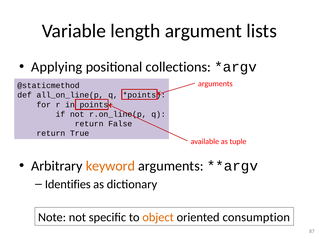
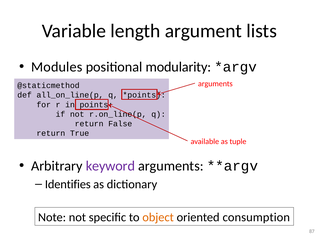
Applying: Applying -> Modules (57, 67)
collections: collections -> modularity (178, 67)
keyword colour: orange -> purple (110, 166)
